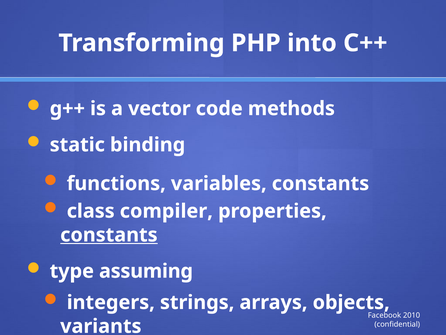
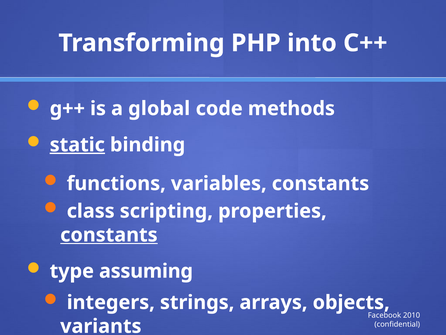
a vector: vector -> global (159, 108)
static underline: none -> present (77, 145)
compiler: compiler -> scripting (166, 211)
